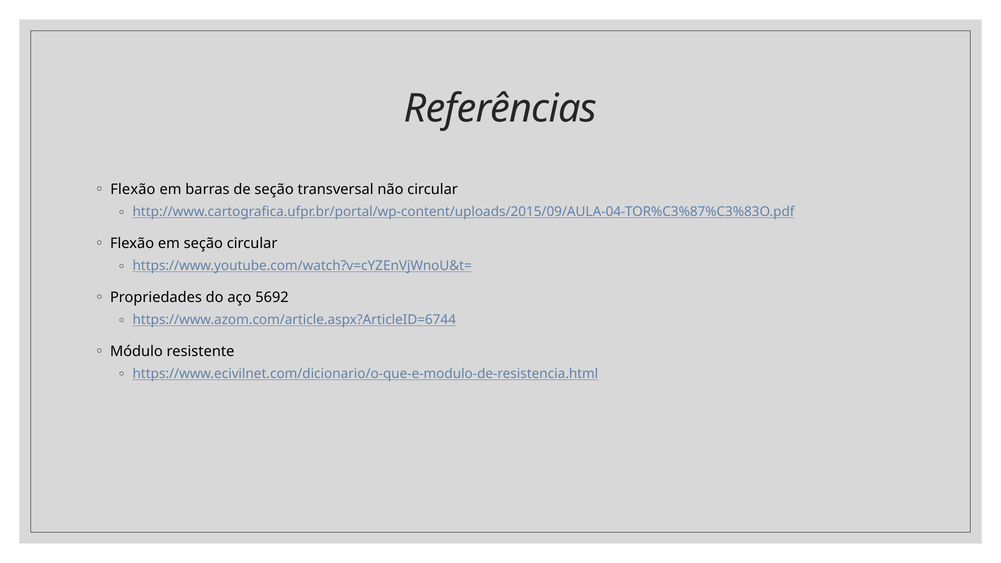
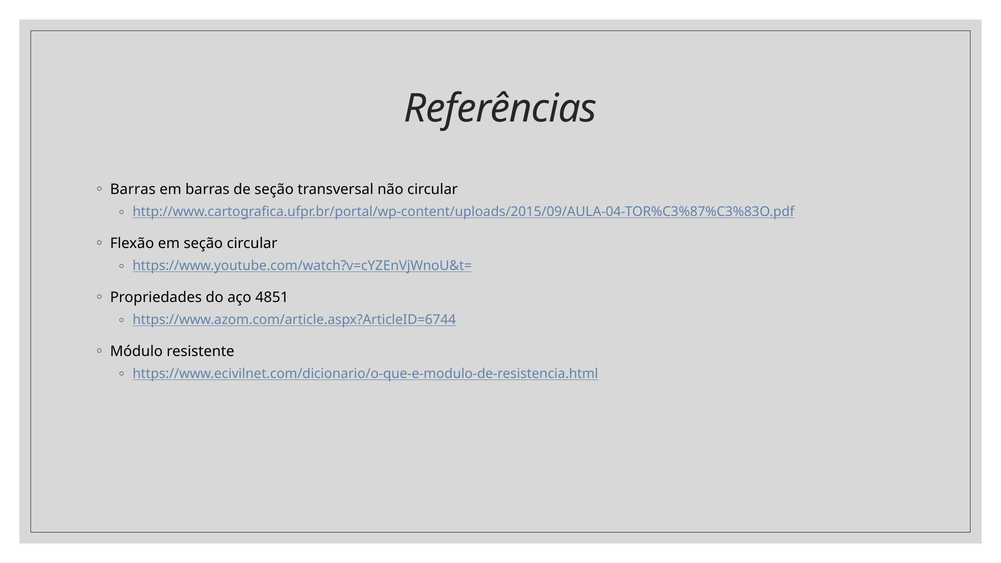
Flexão: Flexão -> Barras (133, 190)
5692: 5692 -> 4851 (272, 298)
